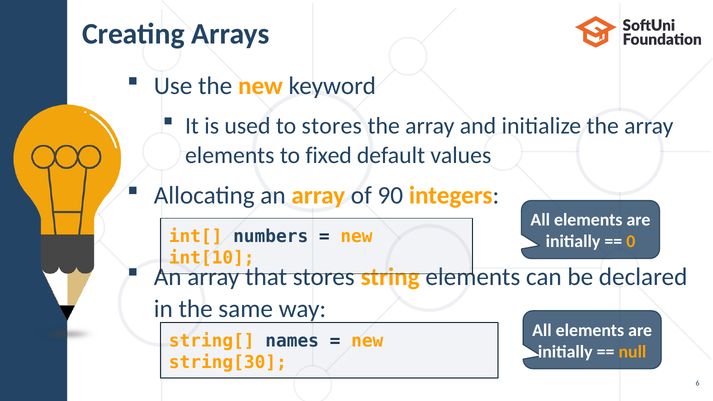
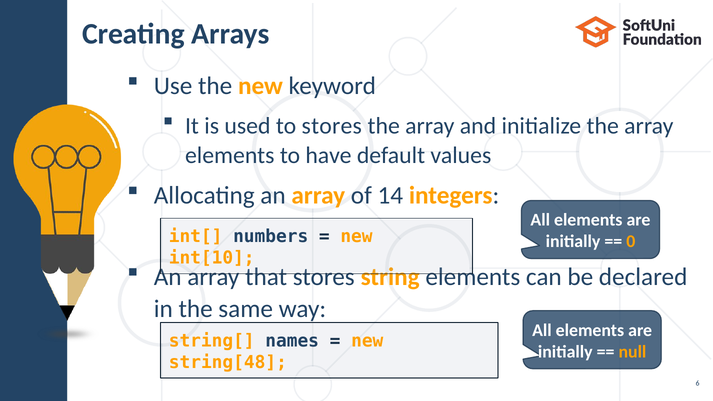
fixed: fixed -> have (329, 156)
90: 90 -> 14 (390, 196)
string[30: string[30 -> string[48 (228, 362)
